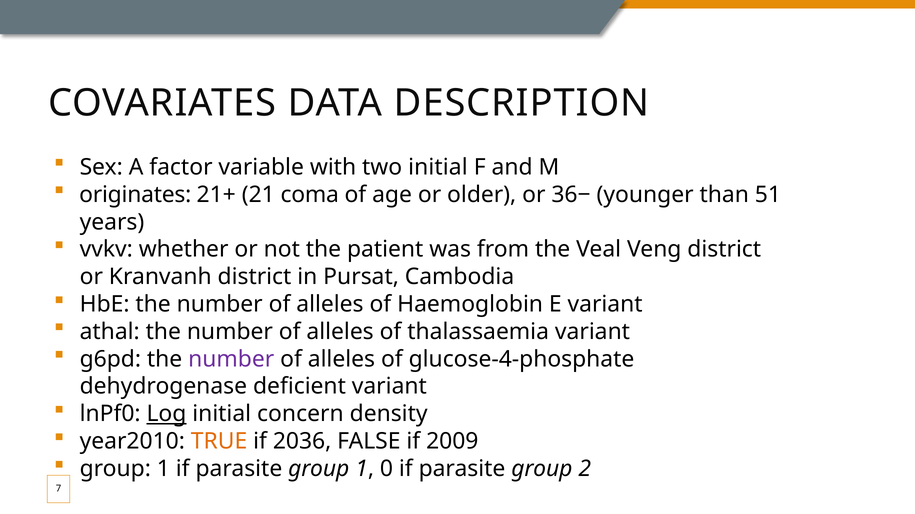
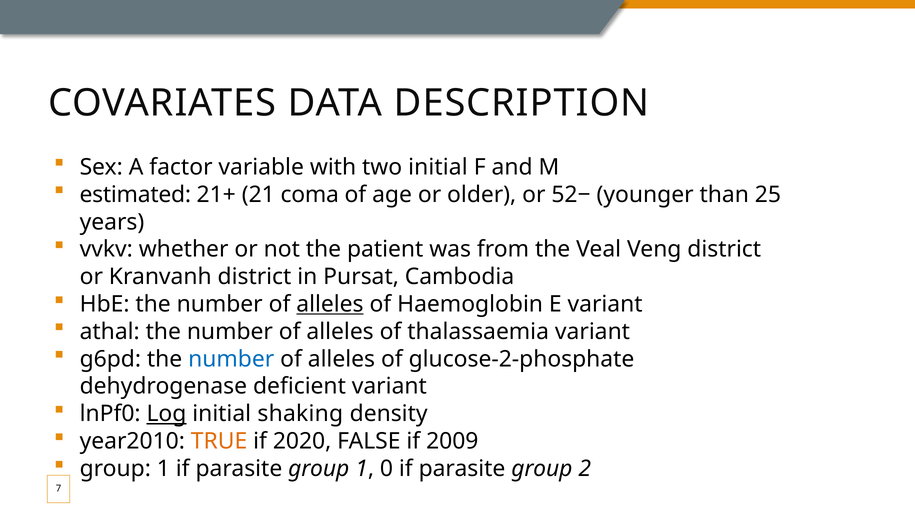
originates: originates -> estimated (135, 195)
36−: 36− -> 52− (571, 195)
51: 51 -> 25 (768, 195)
alleles underline: none -> present (330, 305)
number colour: purple -> blue (231, 360)
glucose-4-phosphate: glucose-4-phosphate -> glucose-2-phosphate (522, 360)
concern: concern -> shaking (300, 414)
2036: 2036 -> 2020 (302, 442)
